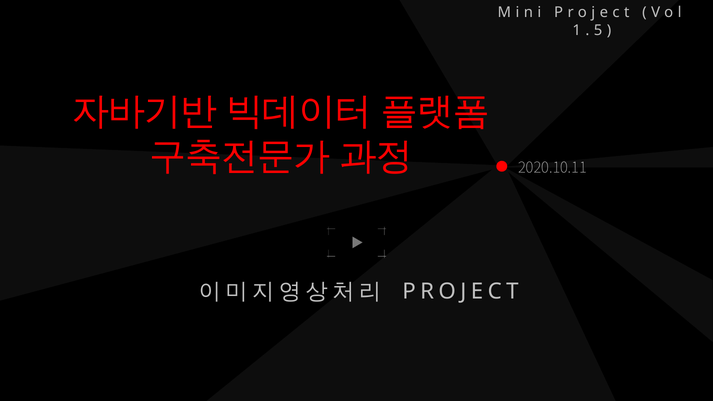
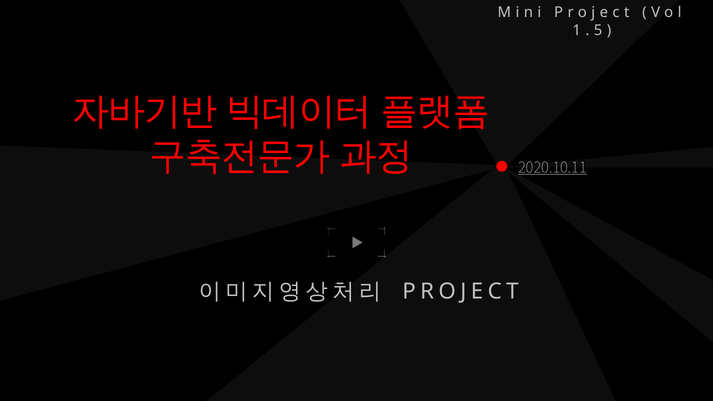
2020.10.11 underline: none -> present (553, 168)
